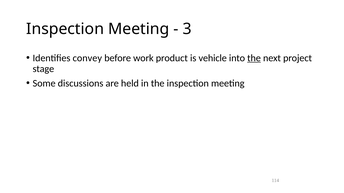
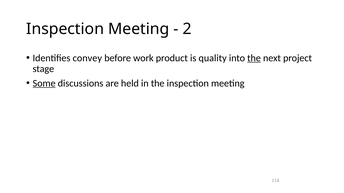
3: 3 -> 2 (187, 29)
vehicle: vehicle -> quality (213, 58)
Some underline: none -> present (44, 83)
